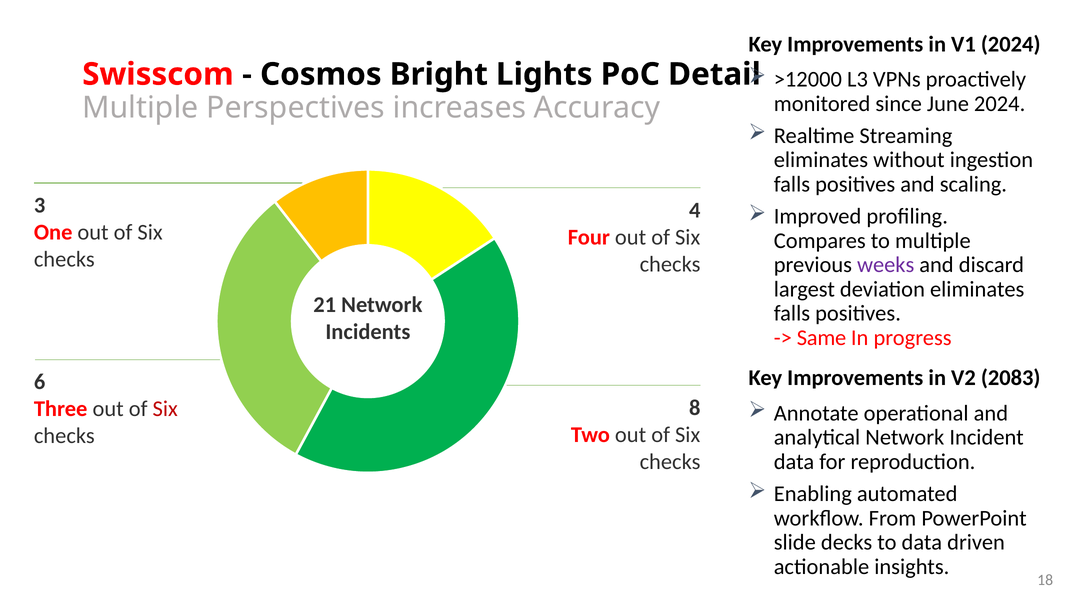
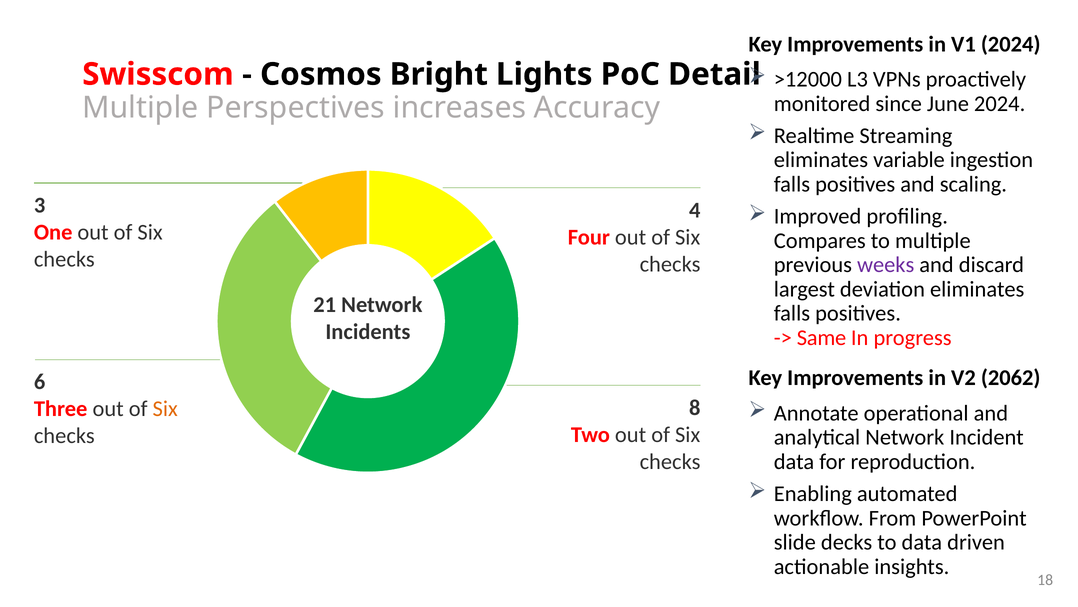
without: without -> variable (909, 160)
2083: 2083 -> 2062 (1011, 378)
Six colour: red -> orange (165, 409)
